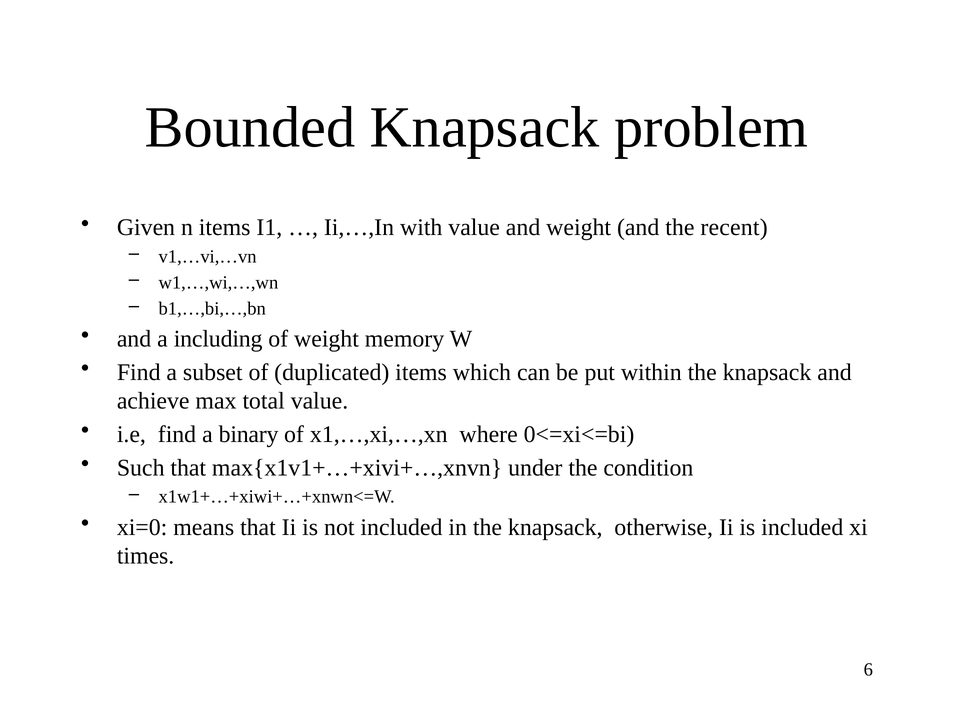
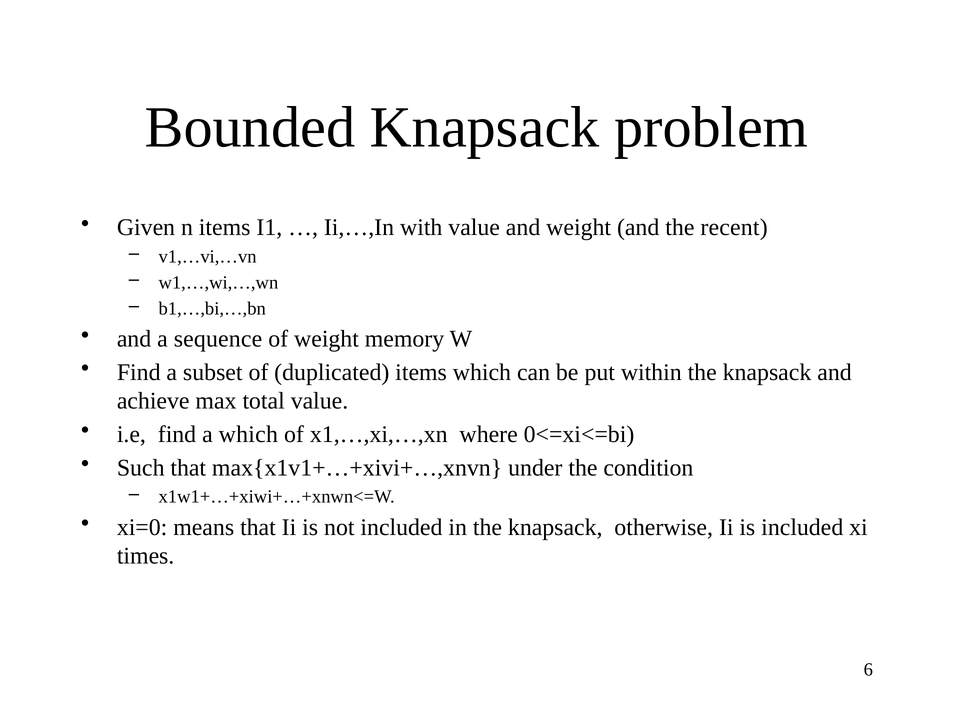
including: including -> sequence (218, 339)
a binary: binary -> which (248, 434)
